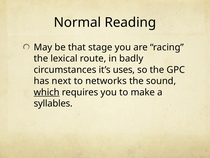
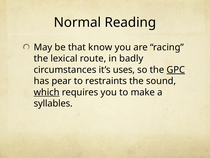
stage: stage -> know (100, 47)
GPC underline: none -> present (176, 70)
next: next -> pear (62, 81)
networks: networks -> restraints (106, 81)
